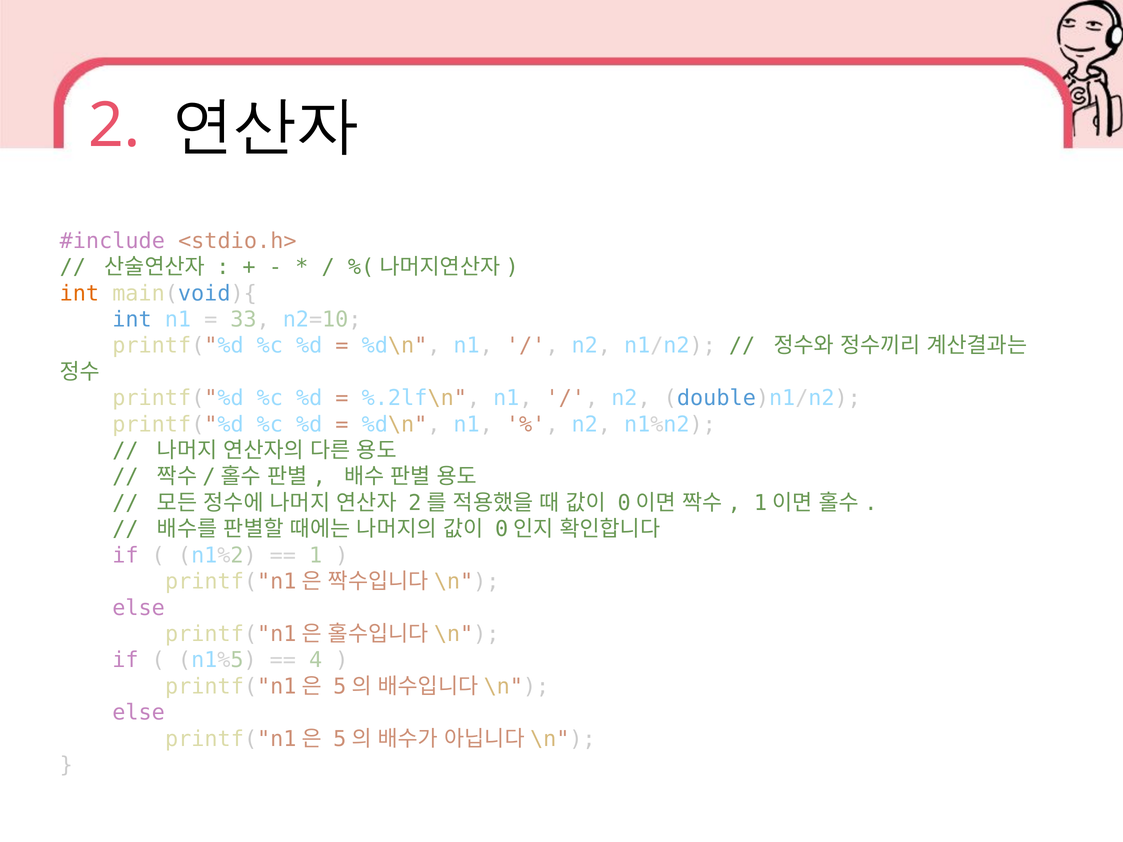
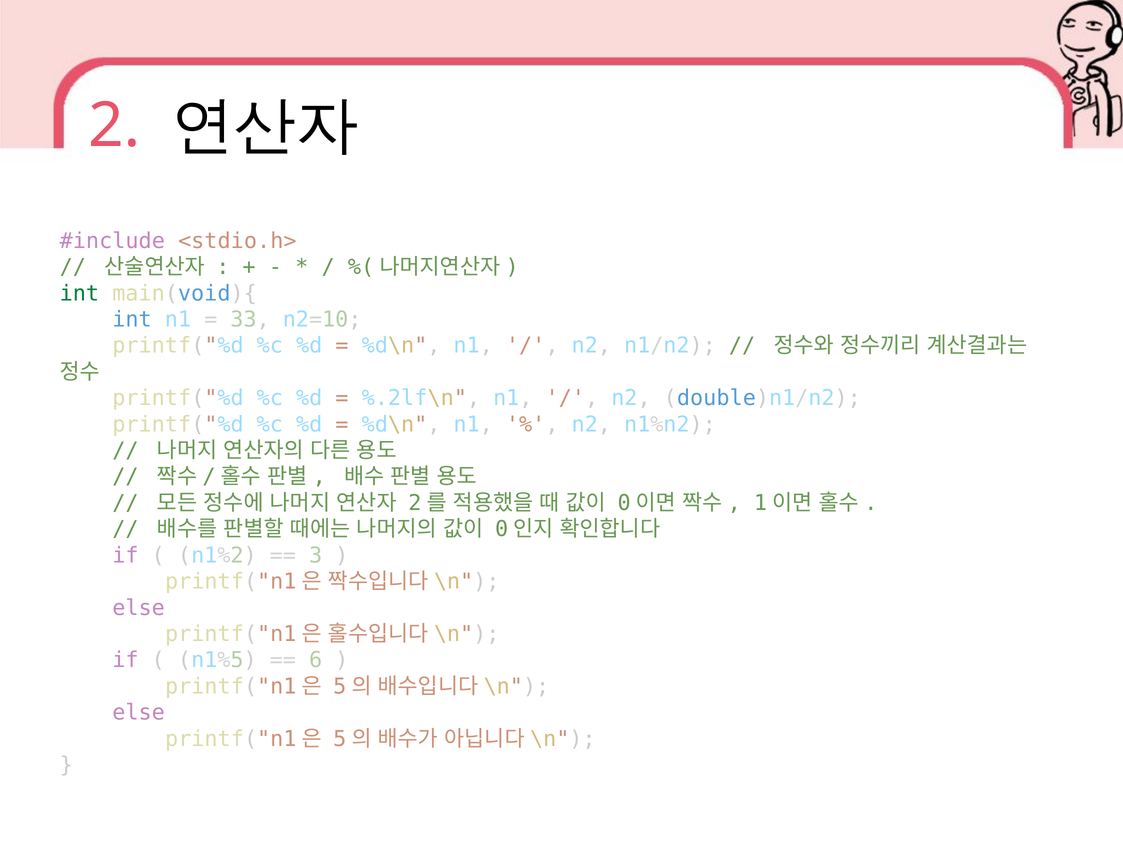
int colour: orange -> green (79, 293)
1: 1 -> 3 (316, 556)
4: 4 -> 6 (316, 660)
